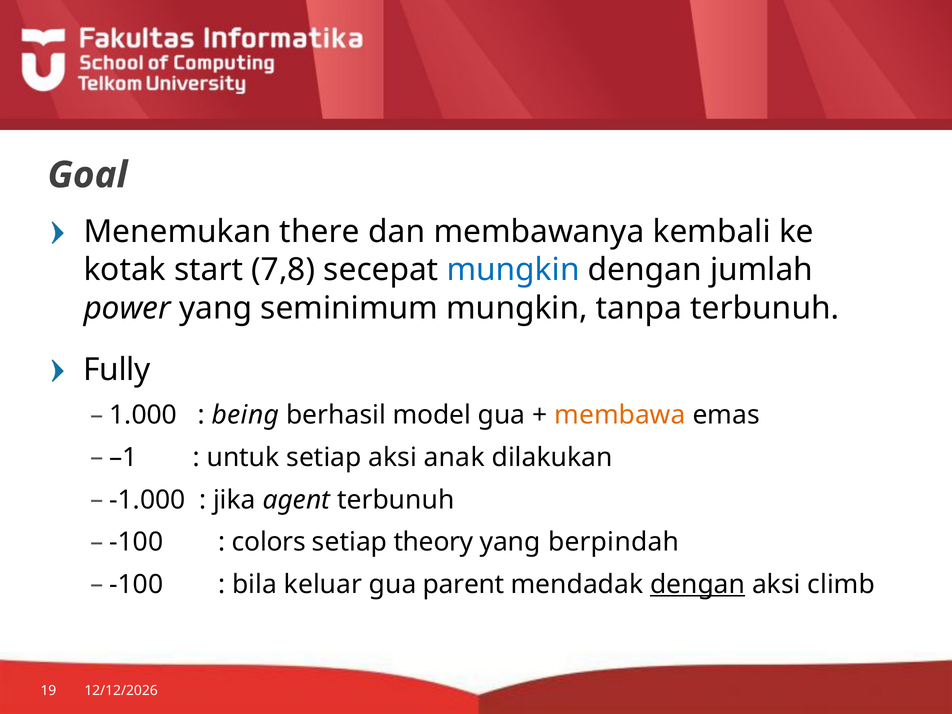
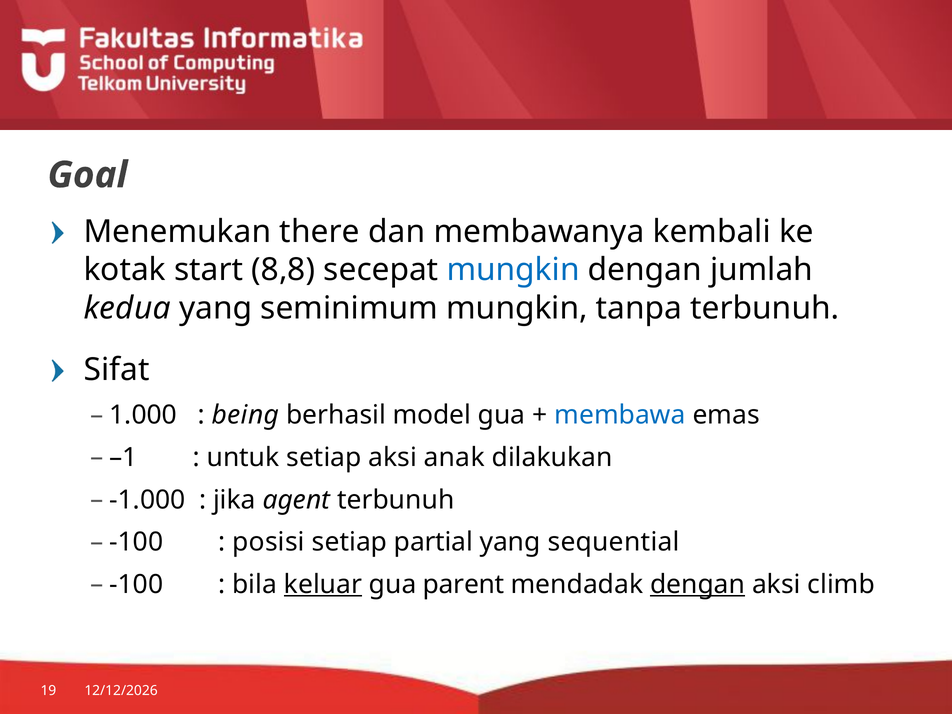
7,8: 7,8 -> 8,8 (283, 270)
power: power -> kedua (127, 308)
Fully: Fully -> Sifat (117, 370)
membawa colour: orange -> blue (620, 415)
colors: colors -> posisi (269, 542)
theory: theory -> partial (433, 542)
berpindah: berpindah -> sequential (614, 542)
keluar underline: none -> present (323, 585)
